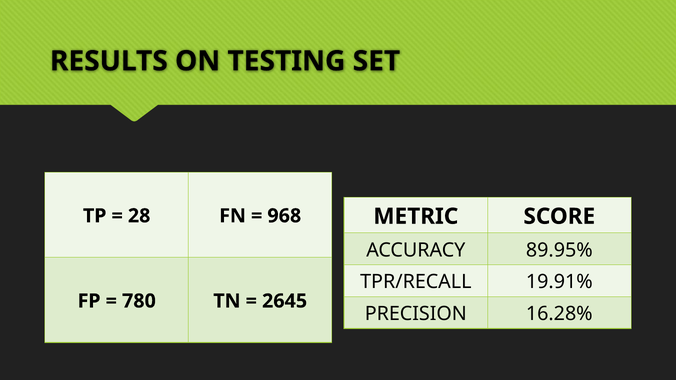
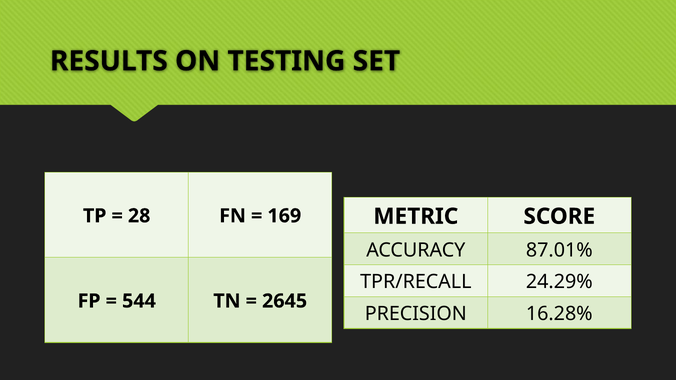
968: 968 -> 169 (284, 216)
89.95%: 89.95% -> 87.01% (559, 250)
19.91%: 19.91% -> 24.29% (559, 282)
780: 780 -> 544 (139, 301)
